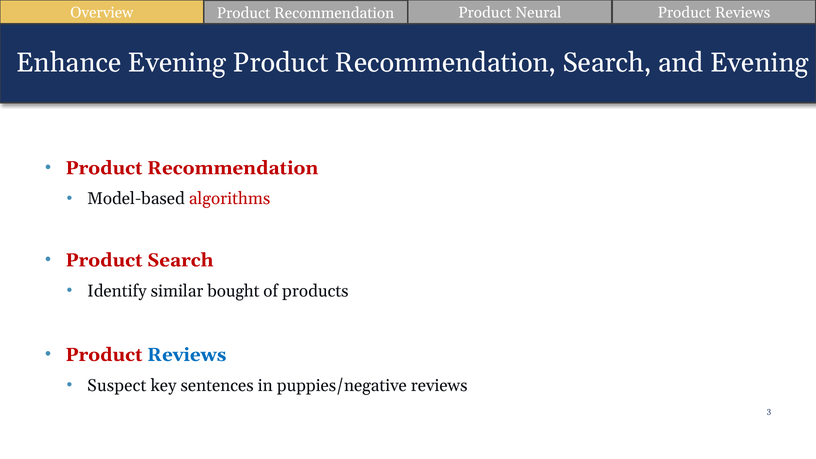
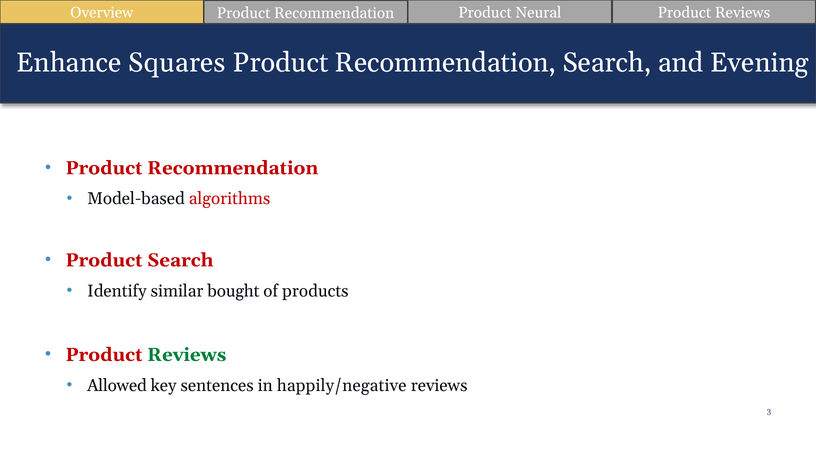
Enhance Evening: Evening -> Squares (177, 63)
Reviews colour: blue -> green (187, 355)
Suspect: Suspect -> Allowed (117, 386)
puppies/negative: puppies/negative -> happily/negative (342, 386)
